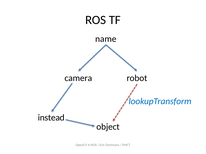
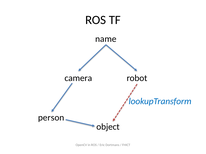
instead: instead -> person (51, 118)
